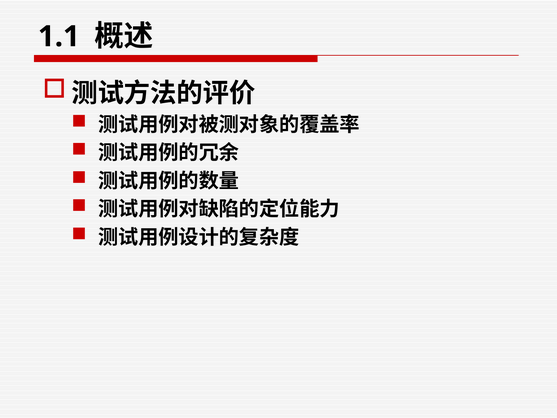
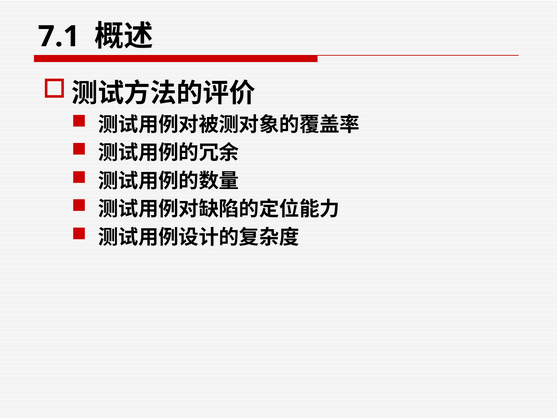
1.1: 1.1 -> 7.1 (59, 36)
